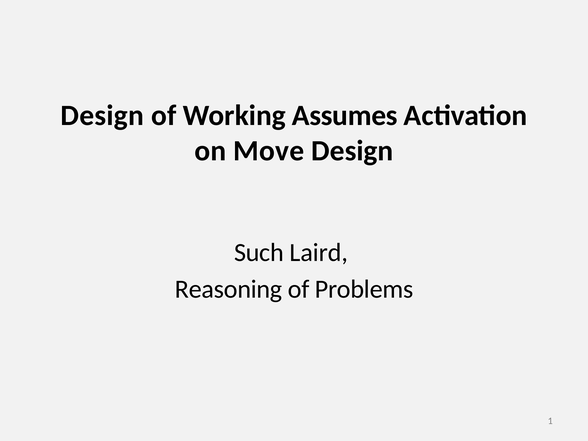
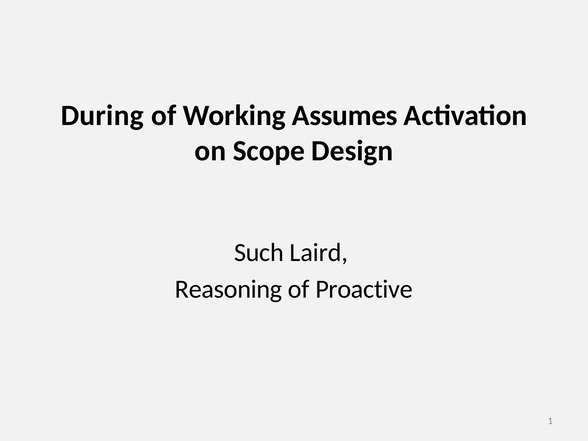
Design: Design -> During (102, 116)
Move: Move -> Scope (269, 151)
Problems: Problems -> Proactive (364, 289)
